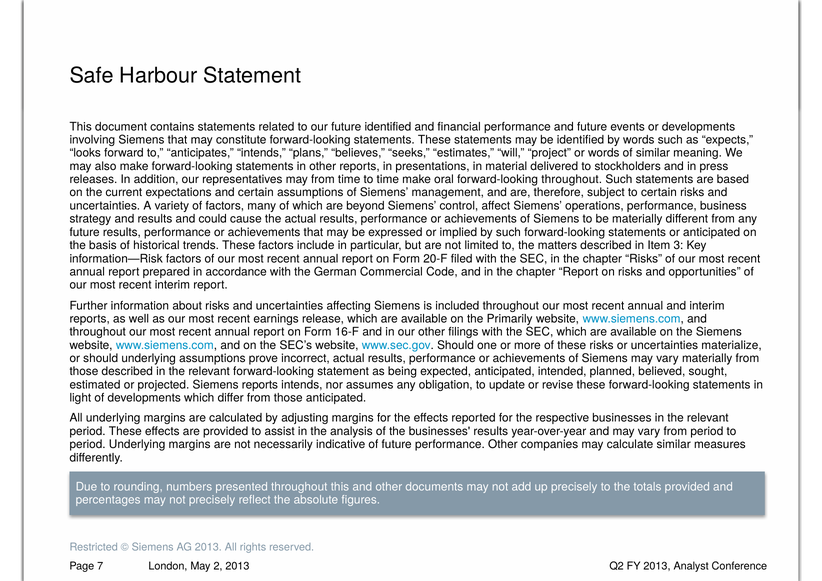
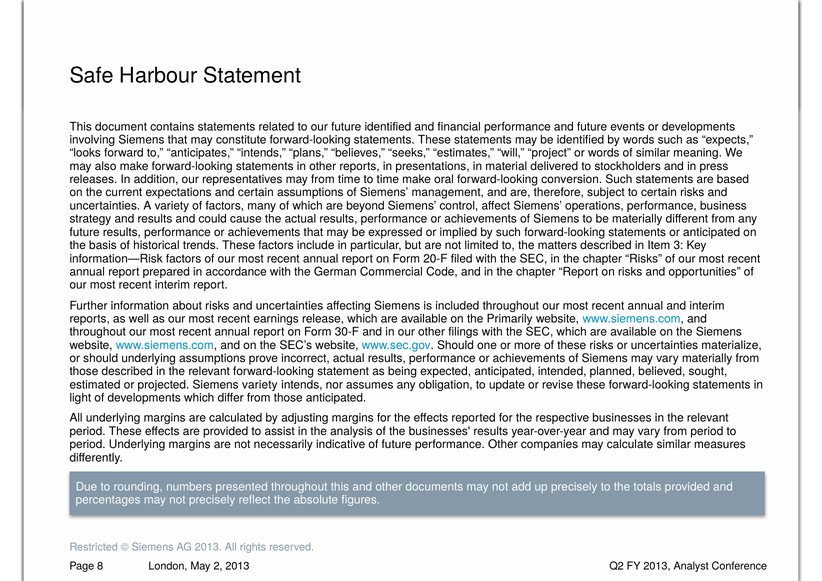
forward-looking throughout: throughout -> conversion (572, 179)
16-F: 16-F -> 30-F (347, 332)
Siemens reports: reports -> variety (260, 385)
7: 7 -> 8 (100, 566)
